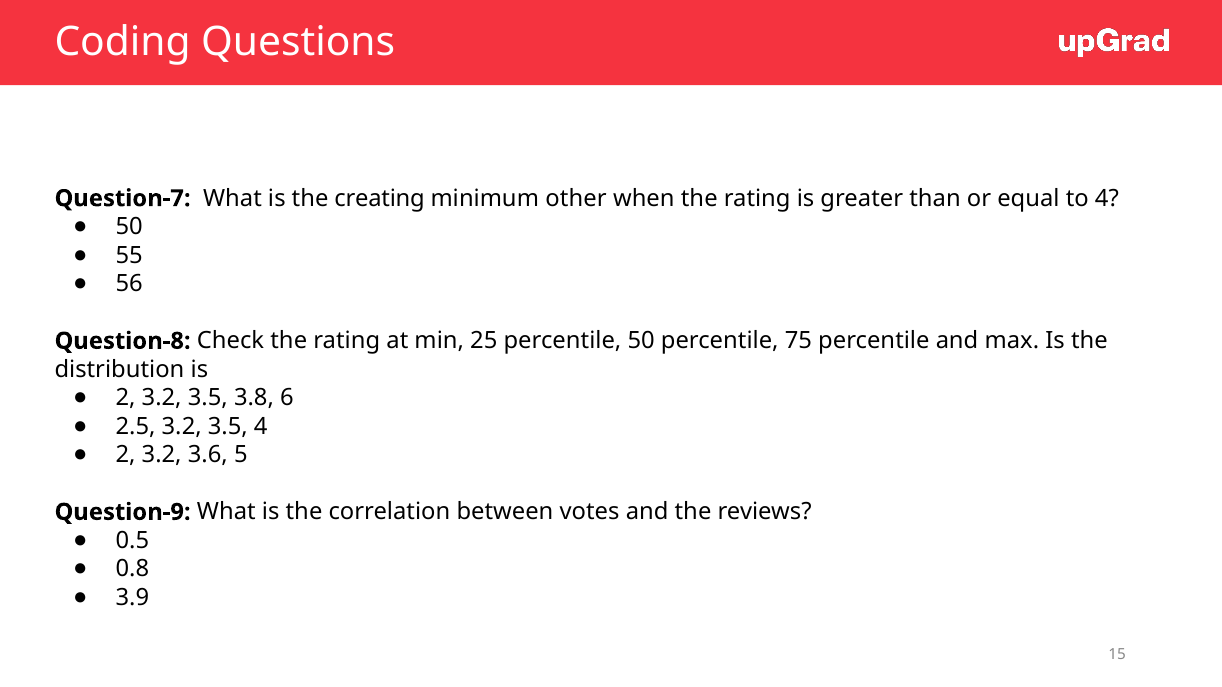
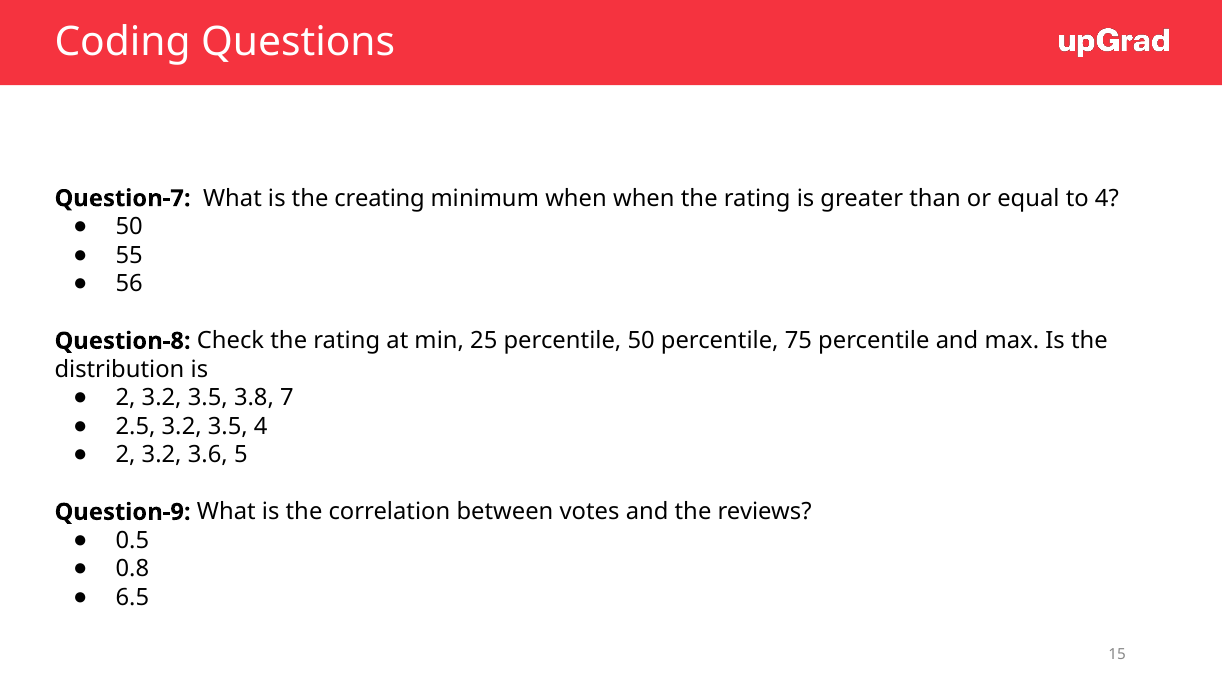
minimum other: other -> when (576, 199)
6: 6 -> 7 (287, 398)
3.9: 3.9 -> 6.5 (132, 598)
